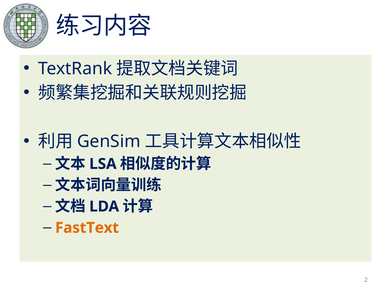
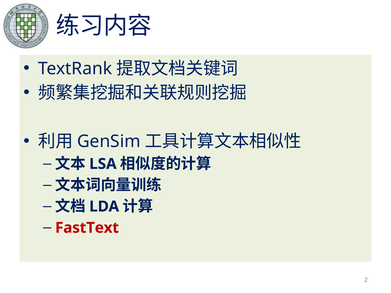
FastText colour: orange -> red (87, 228)
